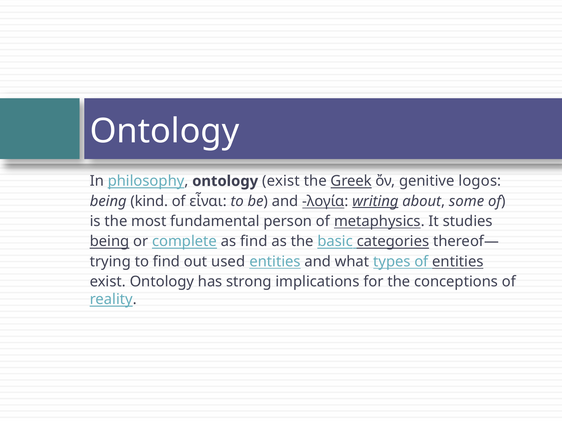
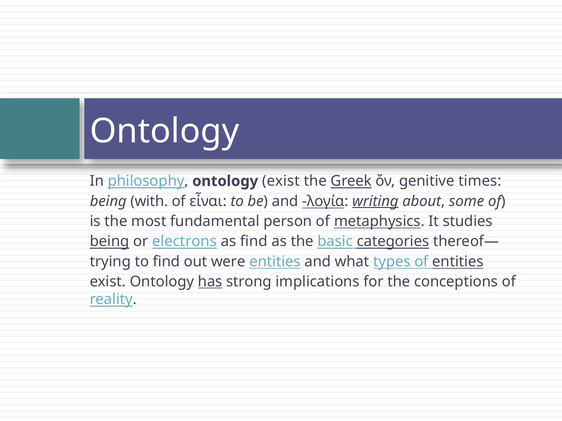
logos: logos -> times (480, 181)
kind: kind -> with (149, 201)
complete: complete -> electrons (184, 242)
used: used -> were (228, 262)
has underline: none -> present (210, 282)
